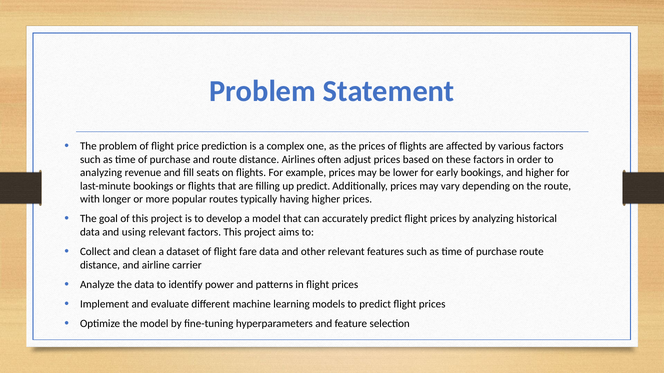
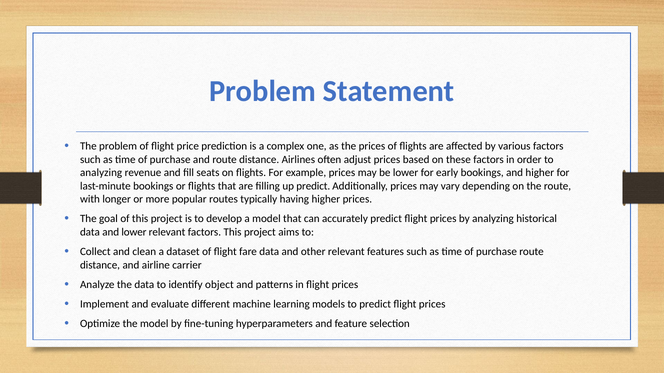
and using: using -> lower (134, 232)
power: power -> object (219, 285)
